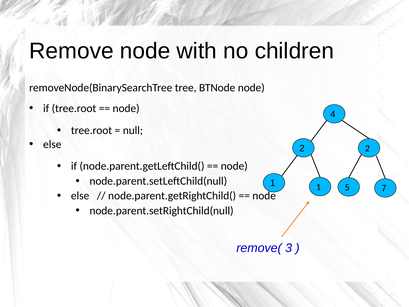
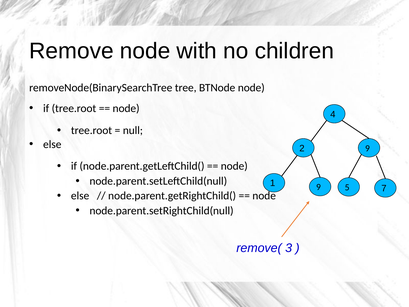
2 2: 2 -> 9 (367, 148)
1 1: 1 -> 9 (318, 187)
